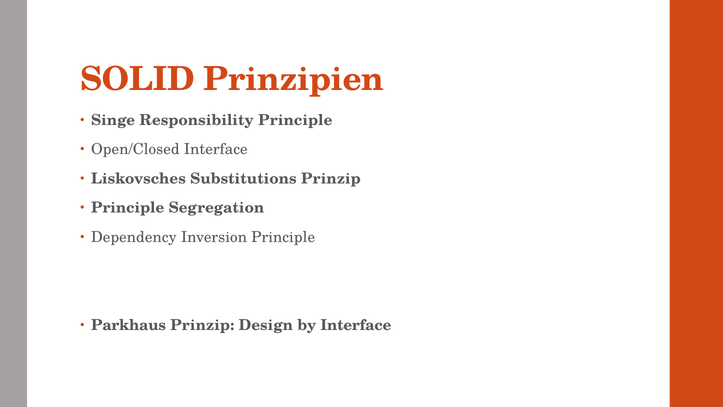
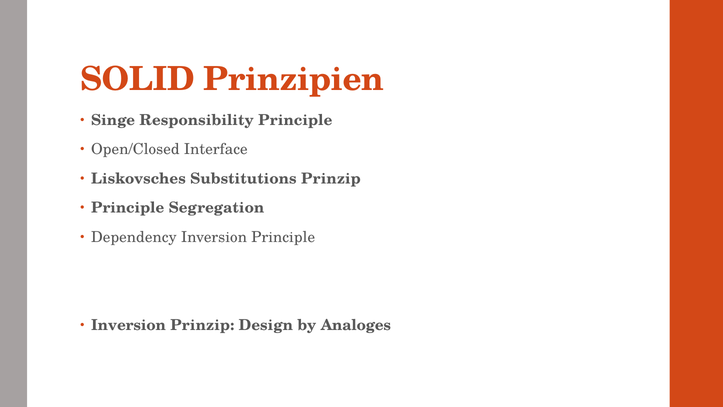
Parkhaus: Parkhaus -> Inversion (129, 325)
by Interface: Interface -> Analoges (356, 325)
